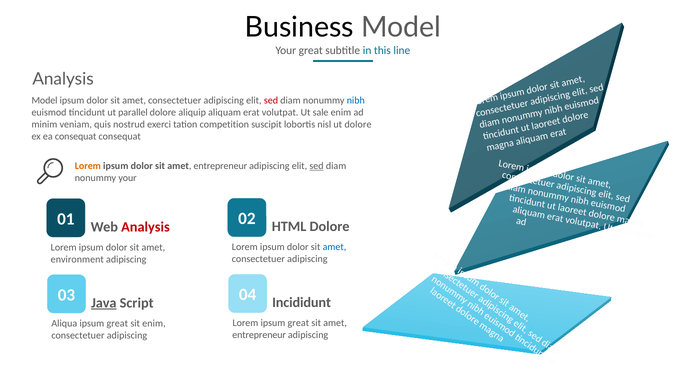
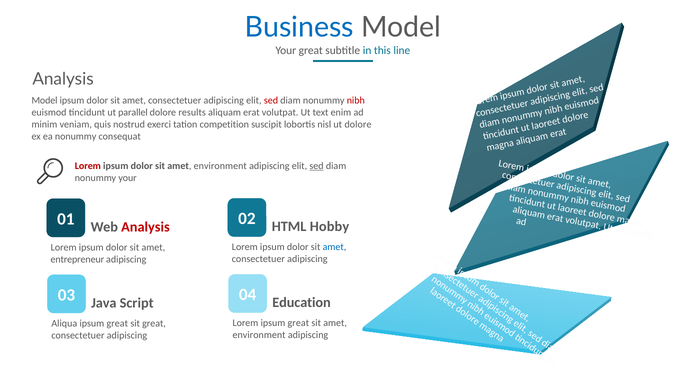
Business colour: black -> blue (299, 27)
nibh colour: blue -> red (356, 100)
aliquip: aliquip -> results (192, 112)
sale: sale -> text (321, 112)
ea consequat: consequat -> nonummy (76, 136)
Lorem colour: orange -> red (88, 166)
dolor sit amet entrepreneur: entrepreneur -> environment (220, 166)
HTML Dolore: Dolore -> Hobby (329, 226)
environment: environment -> entrepreneur (77, 259)
Incididunt: Incididunt -> Education (302, 302)
Java underline: present -> none (104, 303)
sit enim: enim -> great (154, 323)
entrepreneur: entrepreneur -> environment (259, 335)
